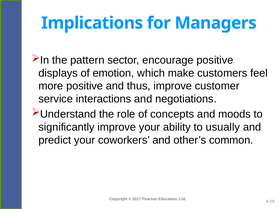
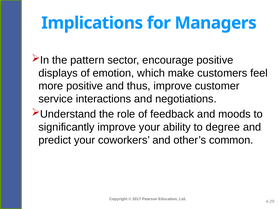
concepts: concepts -> feedback (172, 114)
usually: usually -> degree (223, 127)
